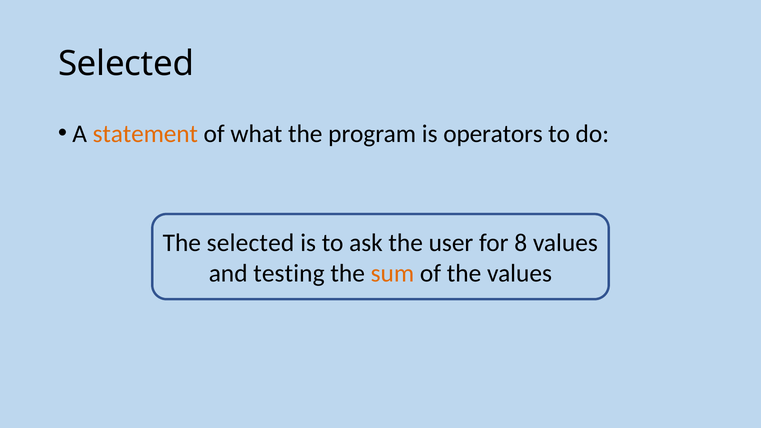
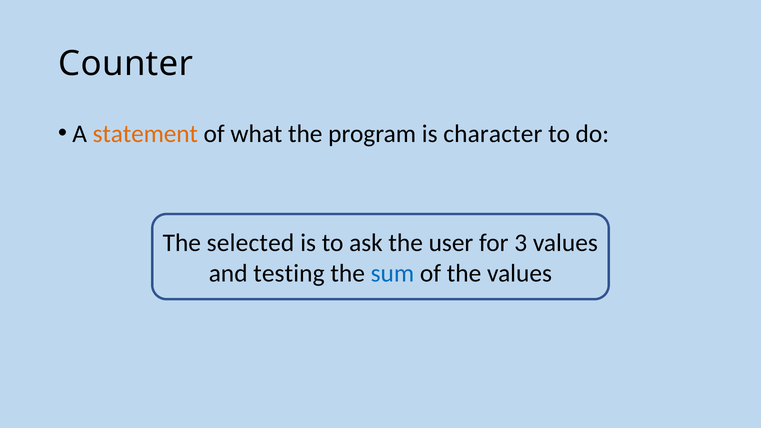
Selected: Selected -> Counter (126, 64)
operators: operators -> character (493, 134)
8: 8 -> 3 (521, 243)
sum colour: orange -> blue (392, 274)
